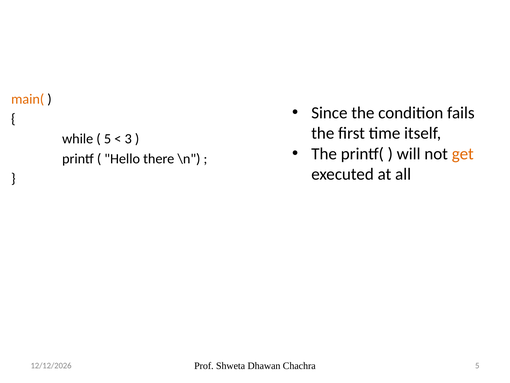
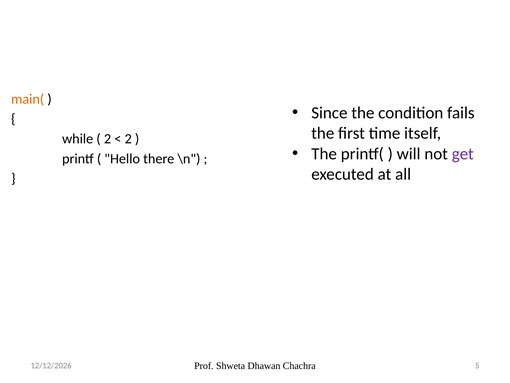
5: 5 -> 2 (108, 139)
3: 3 -> 2 (128, 139)
get colour: orange -> purple (463, 154)
